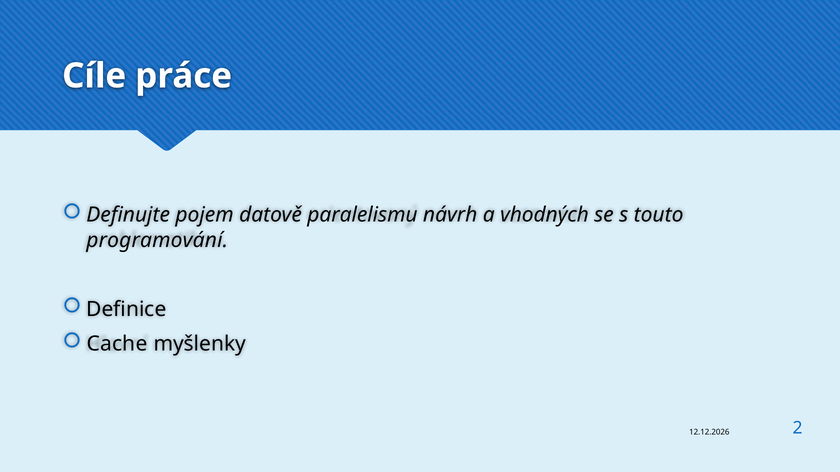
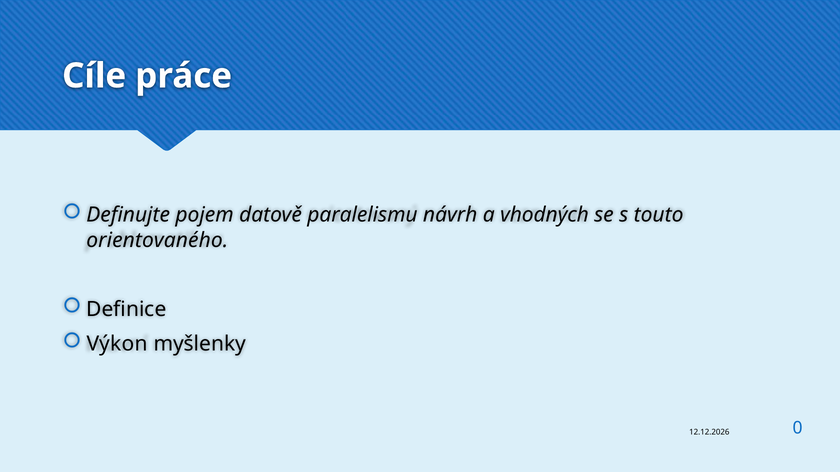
programování: programování -> orientovaného (157, 240)
Cache: Cache -> Výkon (117, 344)
2: 2 -> 0 (798, 428)
